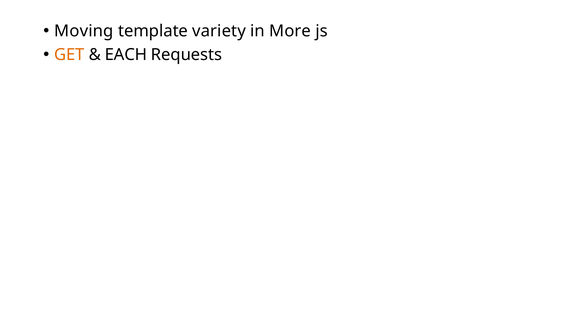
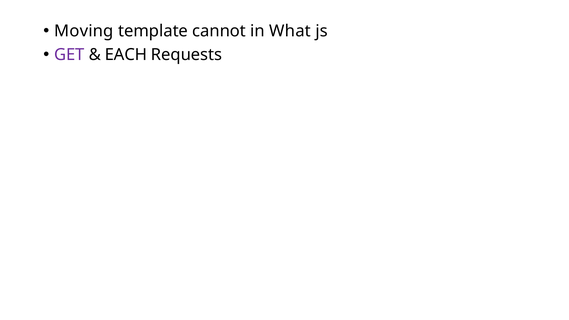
variety: variety -> cannot (219, 31)
More: More -> What (290, 31)
GET colour: orange -> purple (69, 55)
